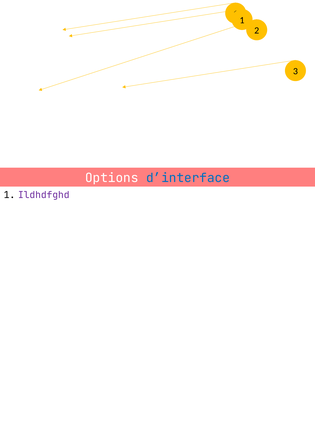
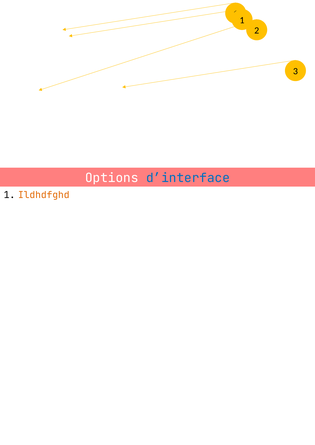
Ildhdfghd colour: purple -> orange (44, 195)
